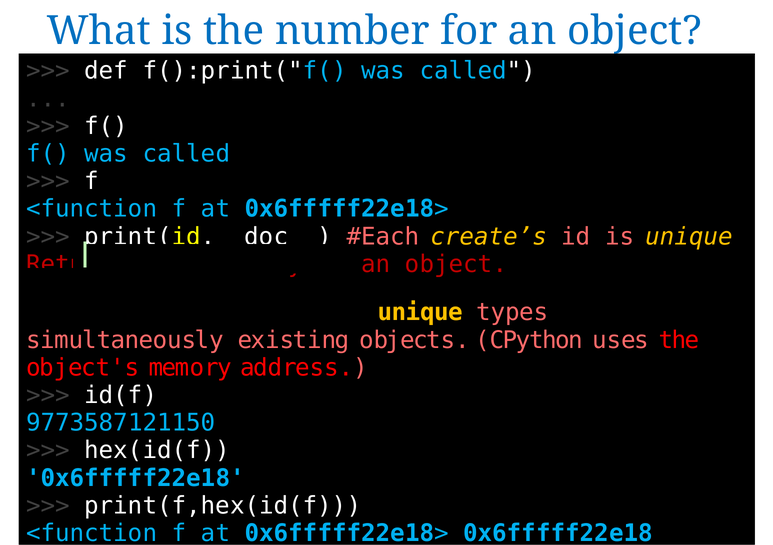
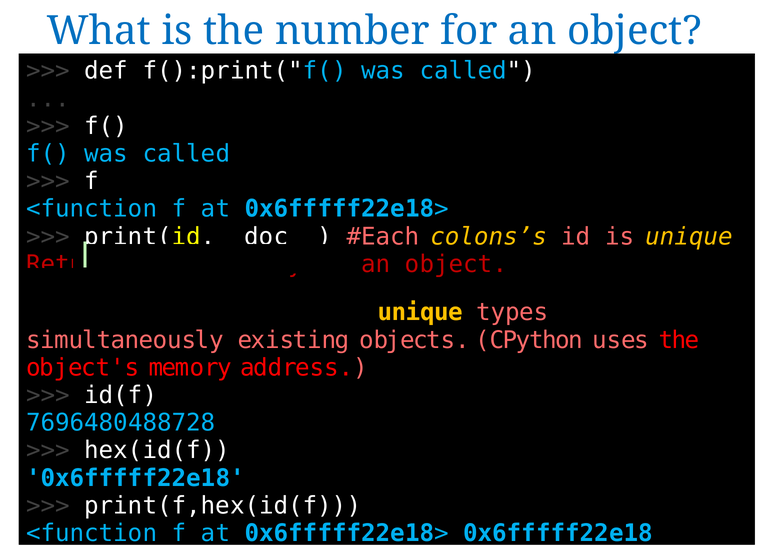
create’s: create’s -> colons’s (489, 236)
9773587121150: 9773587121150 -> 7696480488728 (121, 423)
